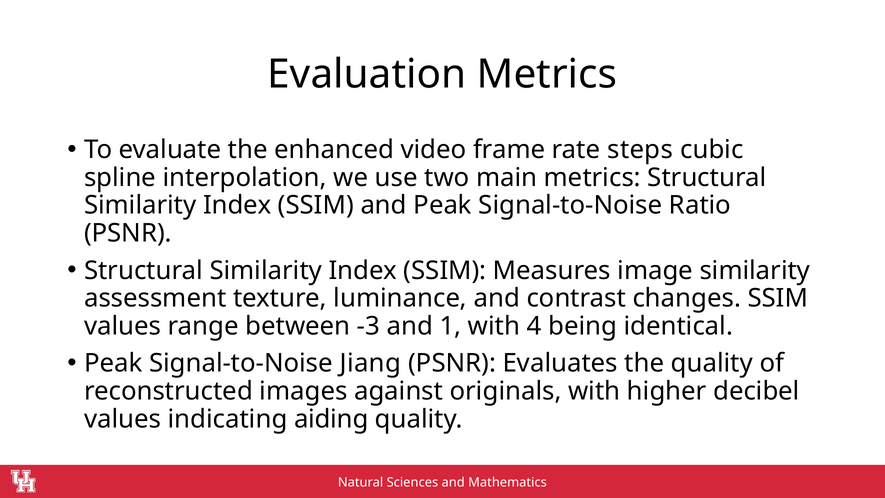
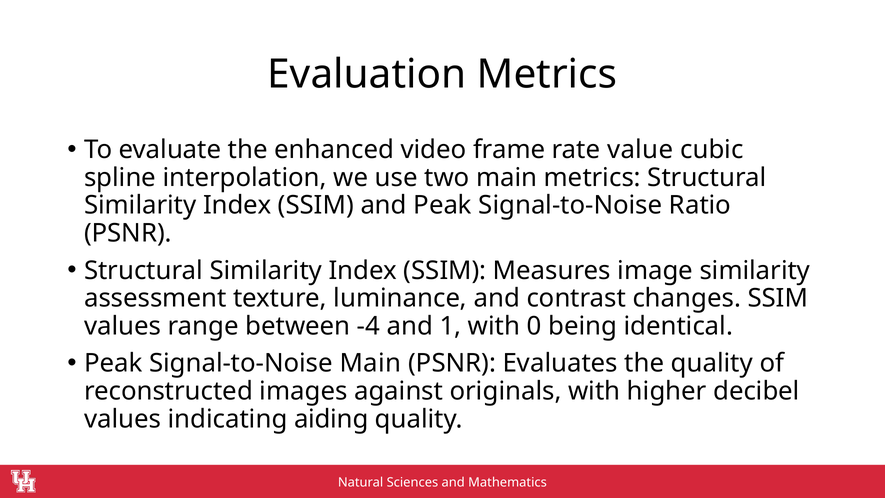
steps: steps -> value (640, 150)
-3: -3 -> -4 (368, 326)
4: 4 -> 0 (534, 326)
Signal-to-Noise Jiang: Jiang -> Main (370, 363)
